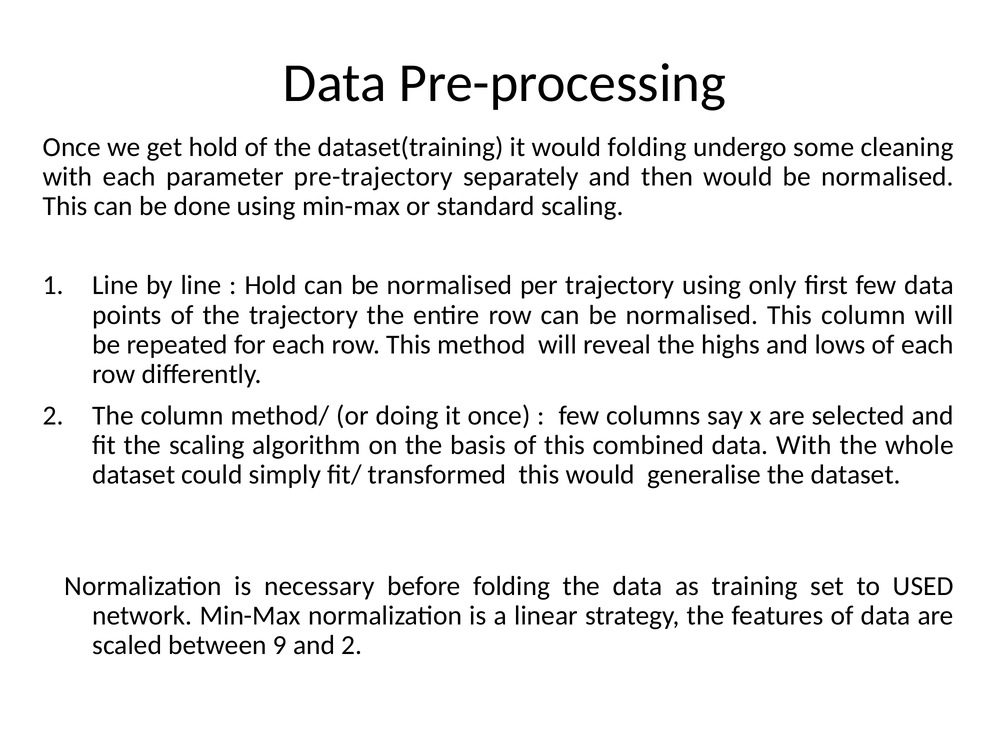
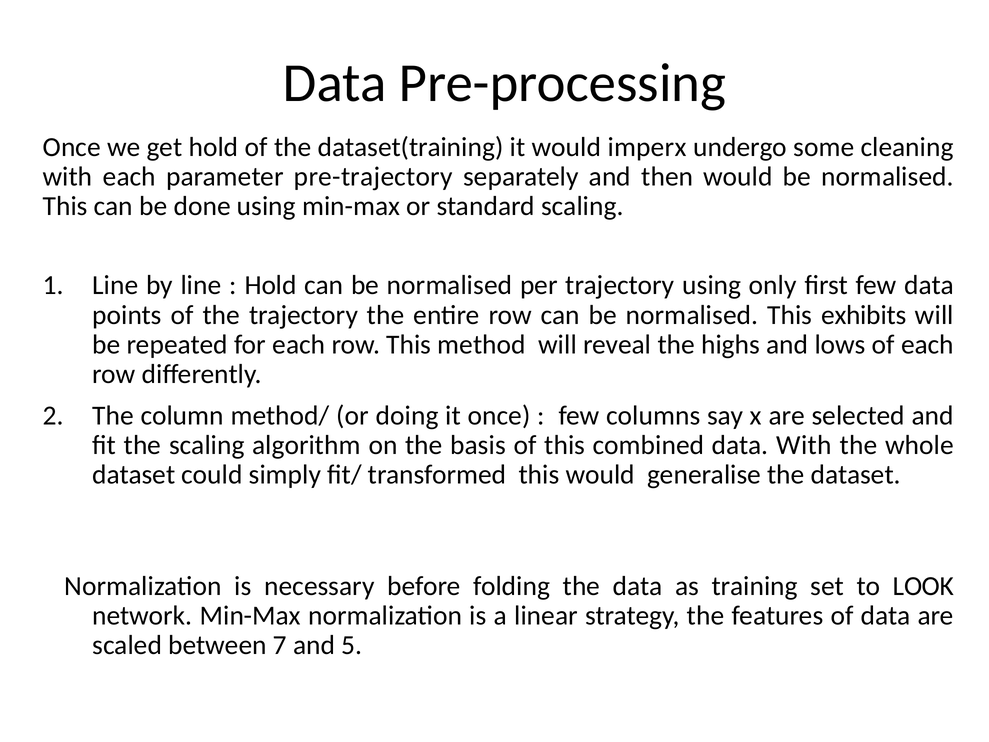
would folding: folding -> imperx (647, 147)
This column: column -> exhibits (864, 315)
USED: USED -> LOOK (923, 586)
9: 9 -> 7 (280, 645)
and 2: 2 -> 5 (352, 645)
